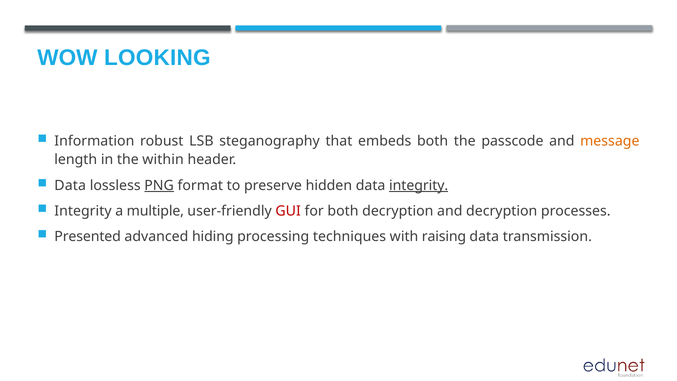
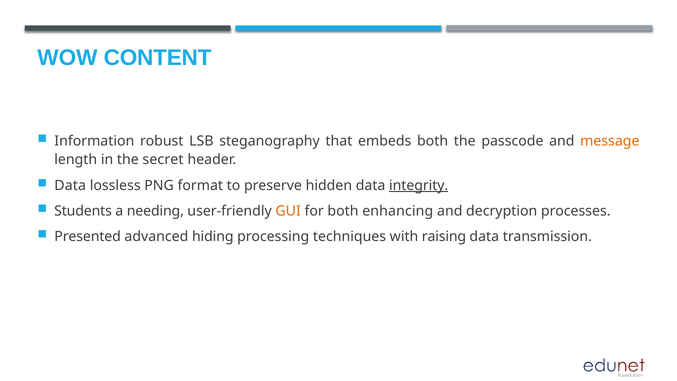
LOOKING: LOOKING -> CONTENT (158, 58)
within: within -> secret (163, 160)
PNG underline: present -> none (159, 185)
Integrity: Integrity -> Students (83, 211)
multiple: multiple -> needing (155, 211)
GUI colour: red -> orange (288, 211)
both decryption: decryption -> enhancing (398, 211)
